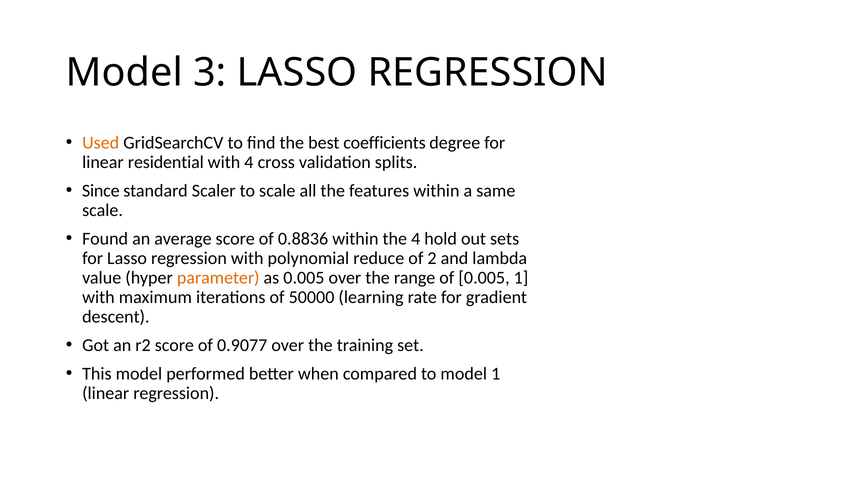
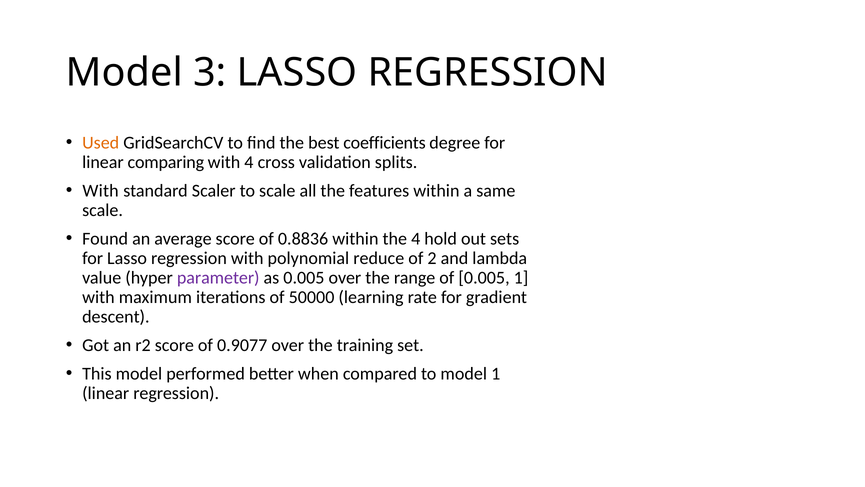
residential: residential -> comparing (166, 162)
Since: Since -> With (101, 190)
parameter colour: orange -> purple (218, 277)
